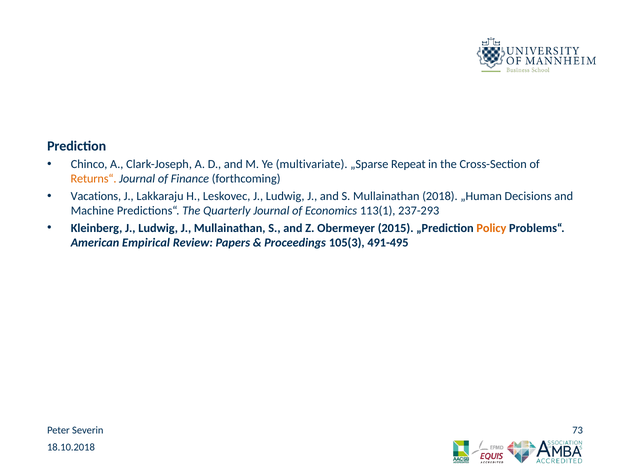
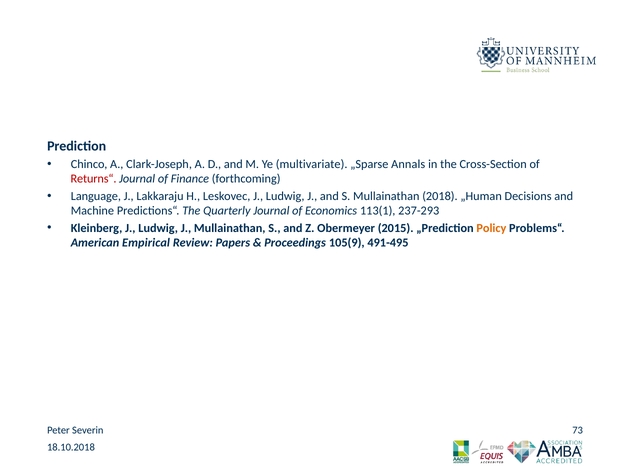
Repeat: Repeat -> Annals (408, 164)
Returns“ colour: orange -> red (94, 179)
Vacations: Vacations -> Language (96, 196)
105(3: 105(3 -> 105(9 (347, 243)
